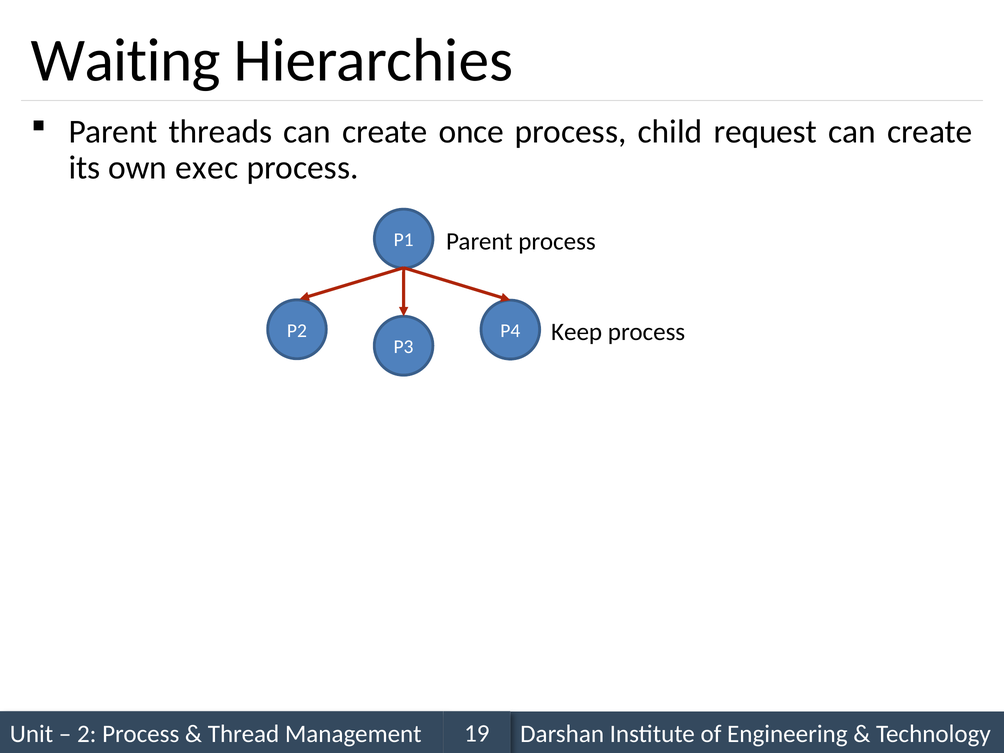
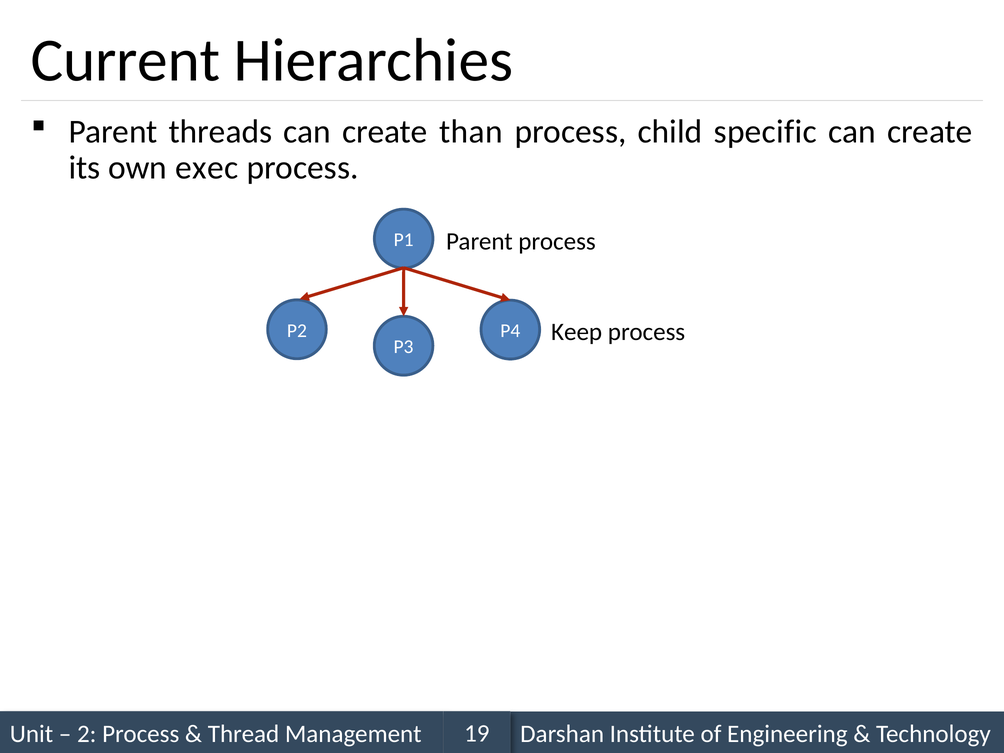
Waiting: Waiting -> Current (125, 60)
once: once -> than (471, 132)
request: request -> specific (765, 132)
